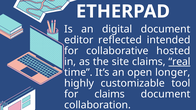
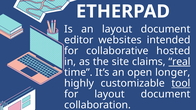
an digital: digital -> layout (117, 29)
reflected: reflected -> websites (120, 40)
tool underline: none -> present (181, 83)
for claims: claims -> layout (110, 94)
